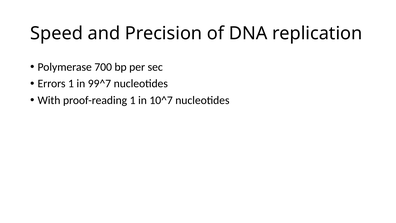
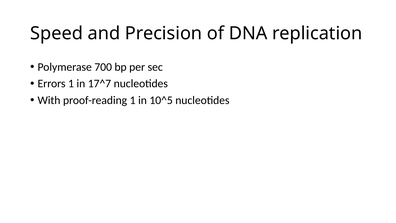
99^7: 99^7 -> 17^7 (99, 84)
10^7: 10^7 -> 10^5 (161, 100)
